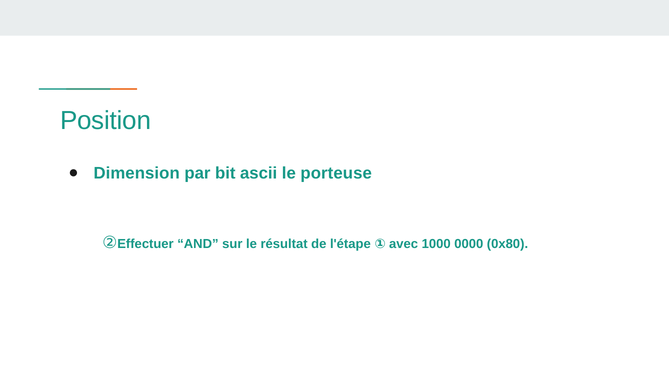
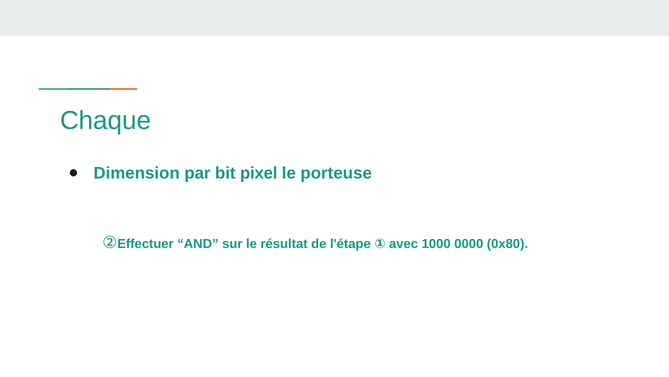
Position: Position -> Chaque (106, 121)
ascii: ascii -> pixel (259, 173)
